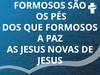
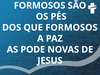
AS JESUS: JESUS -> PODE (33, 50)
